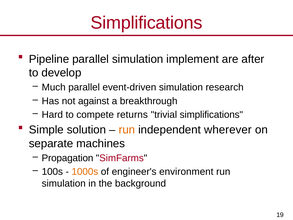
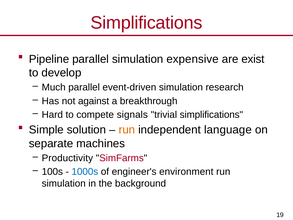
implement: implement -> expensive (193, 59)
after: after -> exist (253, 59)
returns: returns -> signals (132, 115)
wherever: wherever -> language (228, 130)
Propagation: Propagation -> Productivity (67, 158)
1000s colour: orange -> blue (85, 172)
